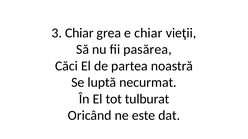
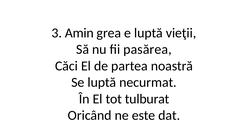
3 Chiar: Chiar -> Amin (79, 33)
e chiar: chiar -> luptă (148, 33)
